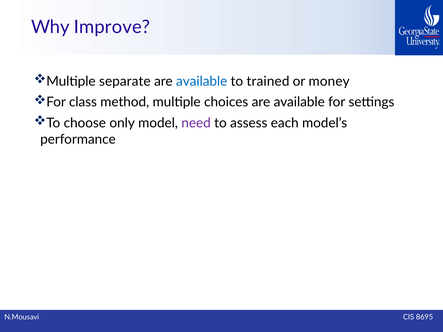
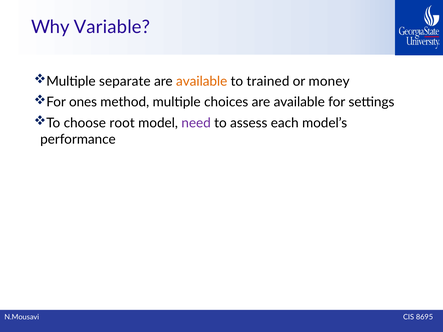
Improve: Improve -> Variable (112, 27)
available colour: blue -> orange (202, 81)
class: class -> ones (83, 102)
only: only -> root (122, 123)
